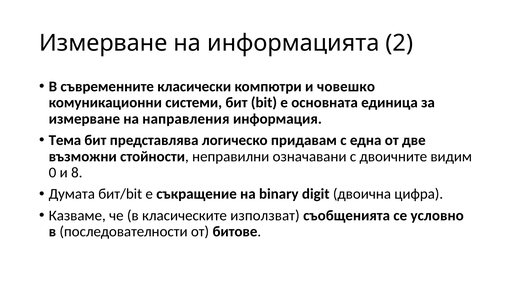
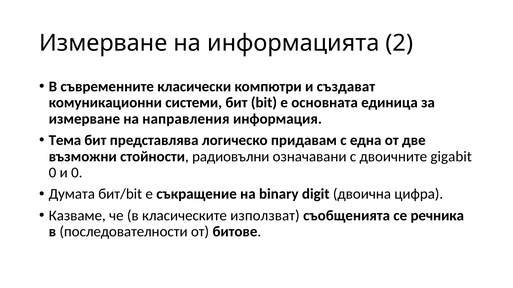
човешко: човешко -> създават (346, 87)
неправилни: неправилни -> радиовълни (231, 157)
видим: видим -> gigabit (451, 157)
и 8: 8 -> 0 (77, 173)
условно: условно -> речника (437, 216)
